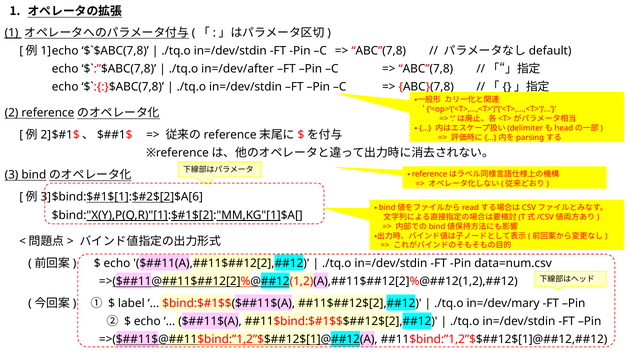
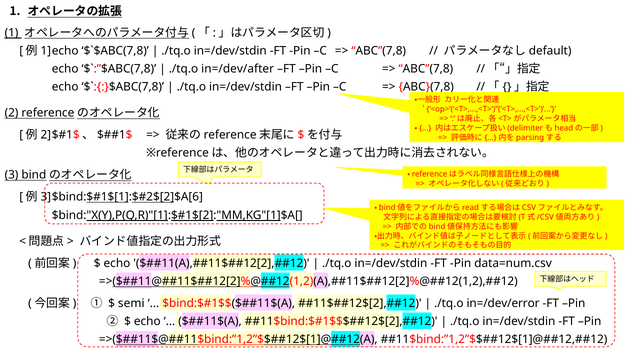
label: label -> semi (131, 303)
in=/dev/mary: in=/dev/mary -> in=/dev/error (503, 303)
